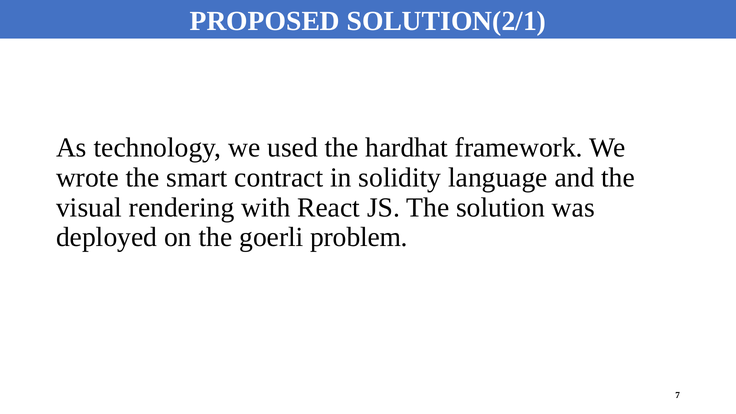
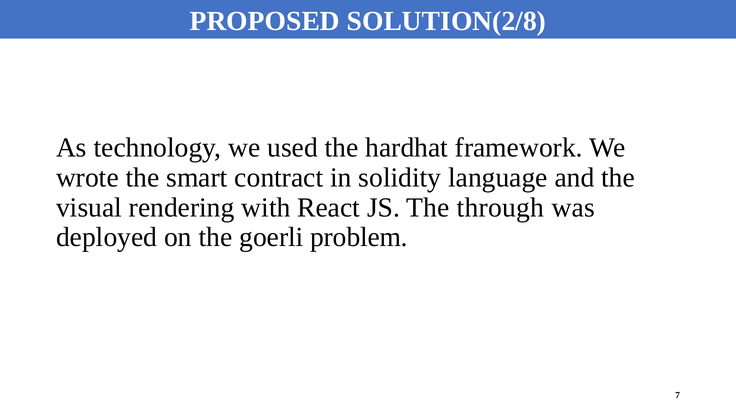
SOLUTION(2/1: SOLUTION(2/1 -> SOLUTION(2/8 (446, 21)
solution: solution -> through (500, 208)
